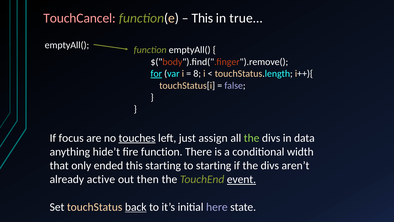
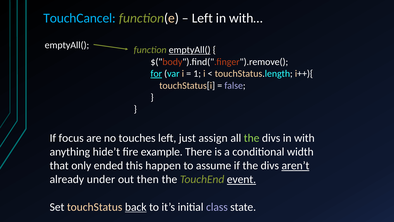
TouchCancel colour: pink -> light blue (80, 18)
This: This -> Left (202, 18)
true…: true… -> with… (246, 18)
emptyAll( underline: none -> present (190, 50)
8: 8 -> 1 (197, 74)
touches underline: present -> none (137, 138)
data: data -> with (304, 138)
fire function: function -> example (162, 152)
this starting: starting -> happen (163, 165)
to starting: starting -> assume (214, 165)
aren’t underline: none -> present (295, 165)
active: active -> under (101, 179)
here: here -> class (217, 207)
